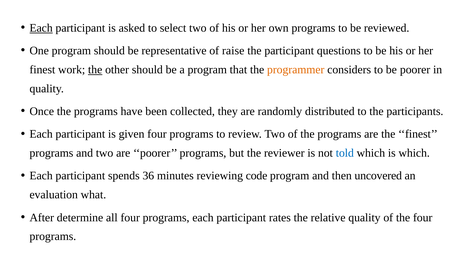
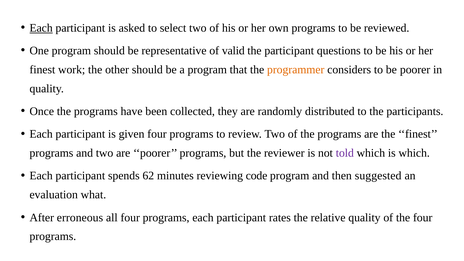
raise: raise -> valid (233, 51)
the underline: present -> none (95, 70)
told colour: blue -> purple (345, 153)
36: 36 -> 62 (148, 176)
uncovered: uncovered -> suggested (378, 176)
determine: determine -> erroneous (80, 218)
